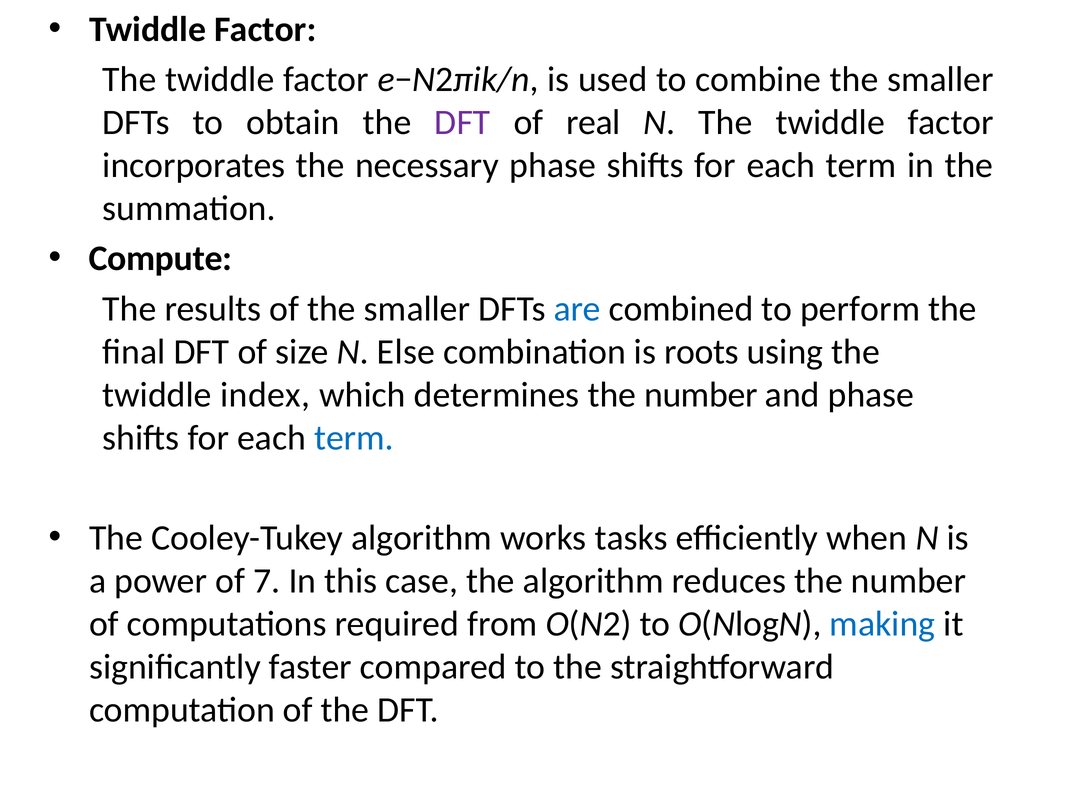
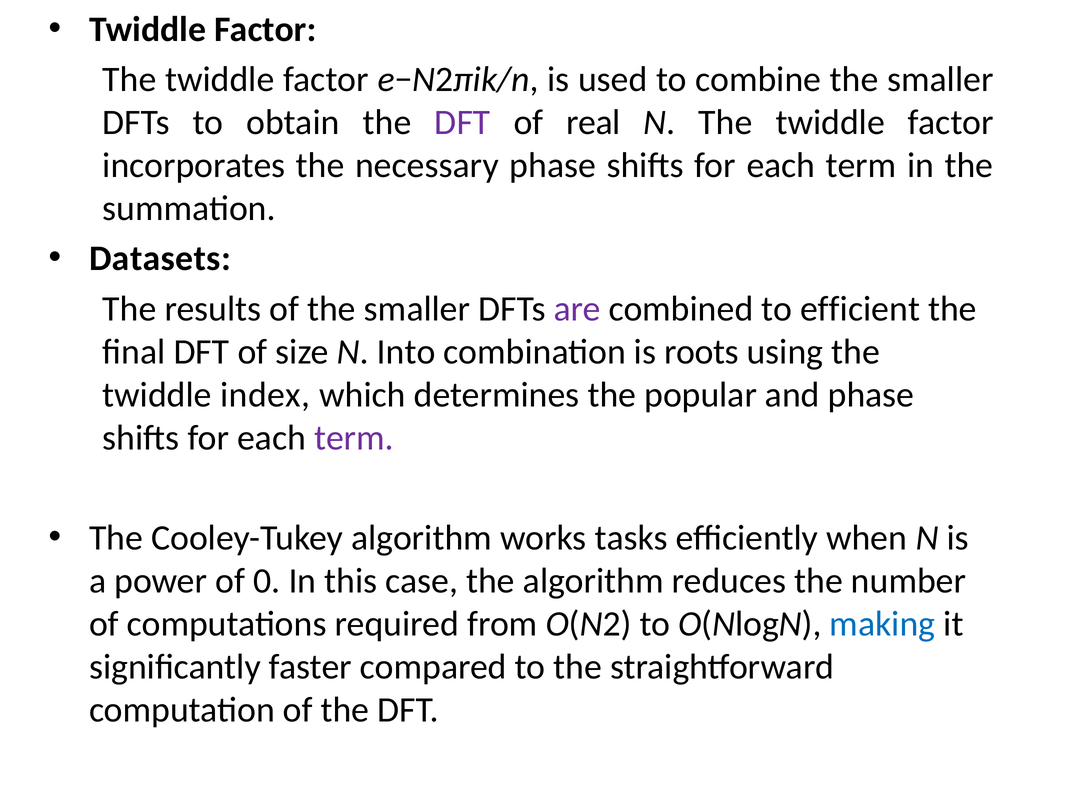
Compute: Compute -> Datasets (160, 258)
are colour: blue -> purple (577, 309)
perform: perform -> efficient (860, 309)
Else: Else -> Into (406, 352)
determines the number: number -> popular (701, 394)
term colour: blue -> purple (354, 437)
7: 7 -> 0 (267, 581)
